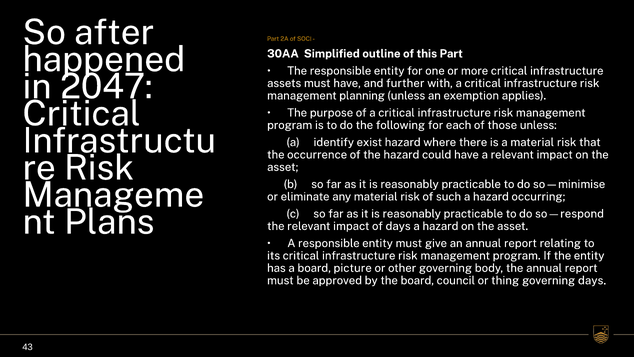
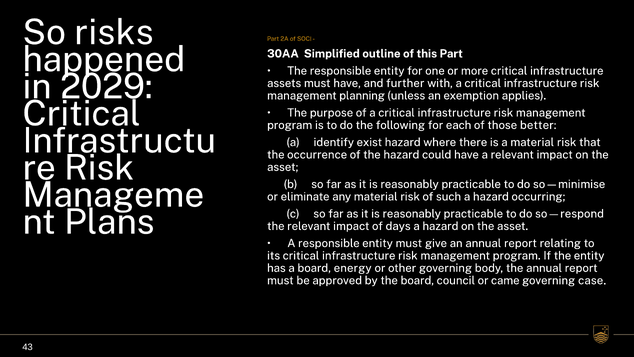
after: after -> risks (114, 32)
2047: 2047 -> 2029 (106, 87)
those unless: unless -> better (538, 125)
picture: picture -> energy (353, 268)
thing: thing -> came (505, 280)
governing days: days -> case (592, 280)
